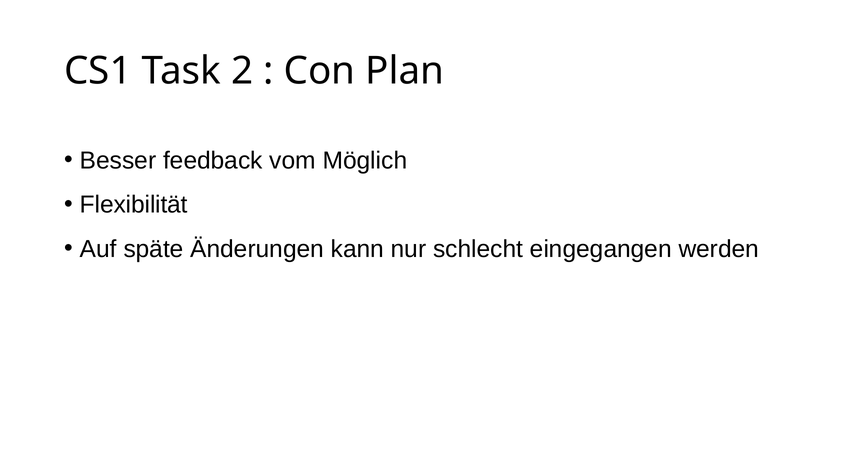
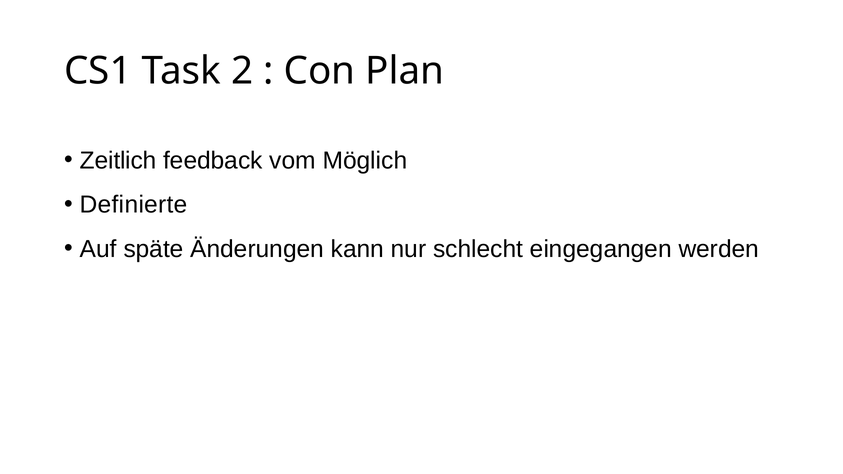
Besser: Besser -> Zeitlich (118, 161)
Flexibilität: Flexibilität -> Definierte (134, 205)
